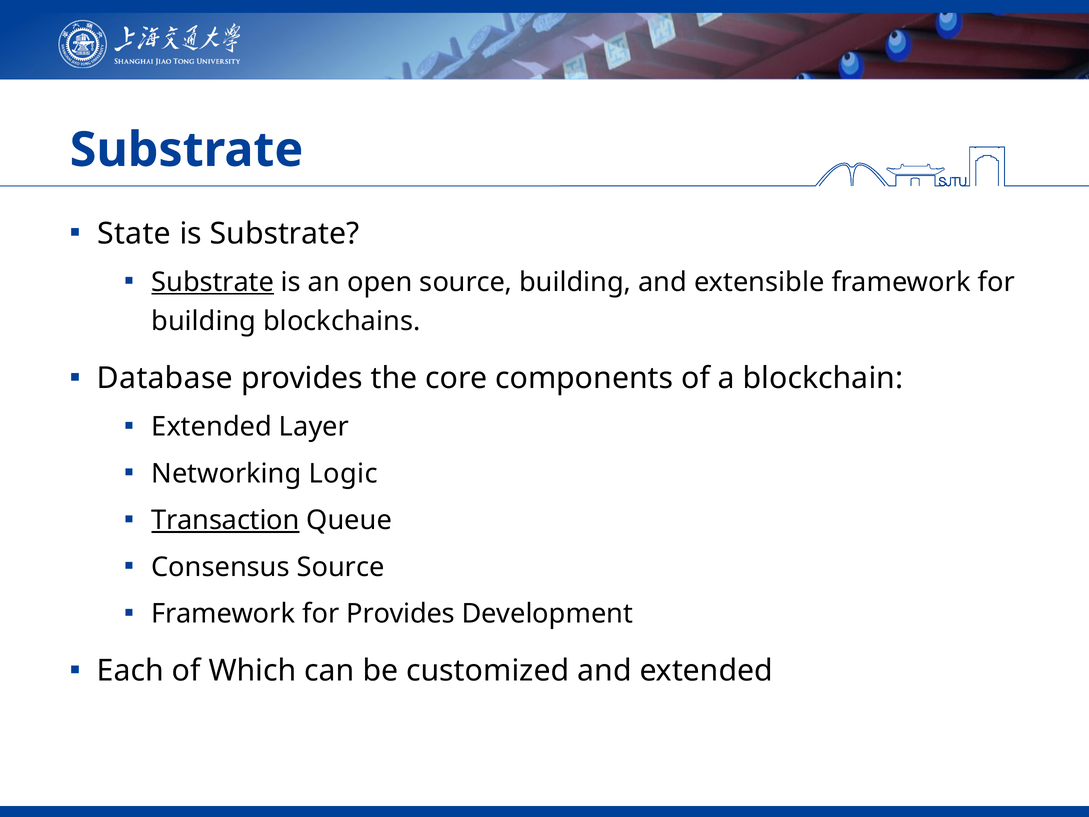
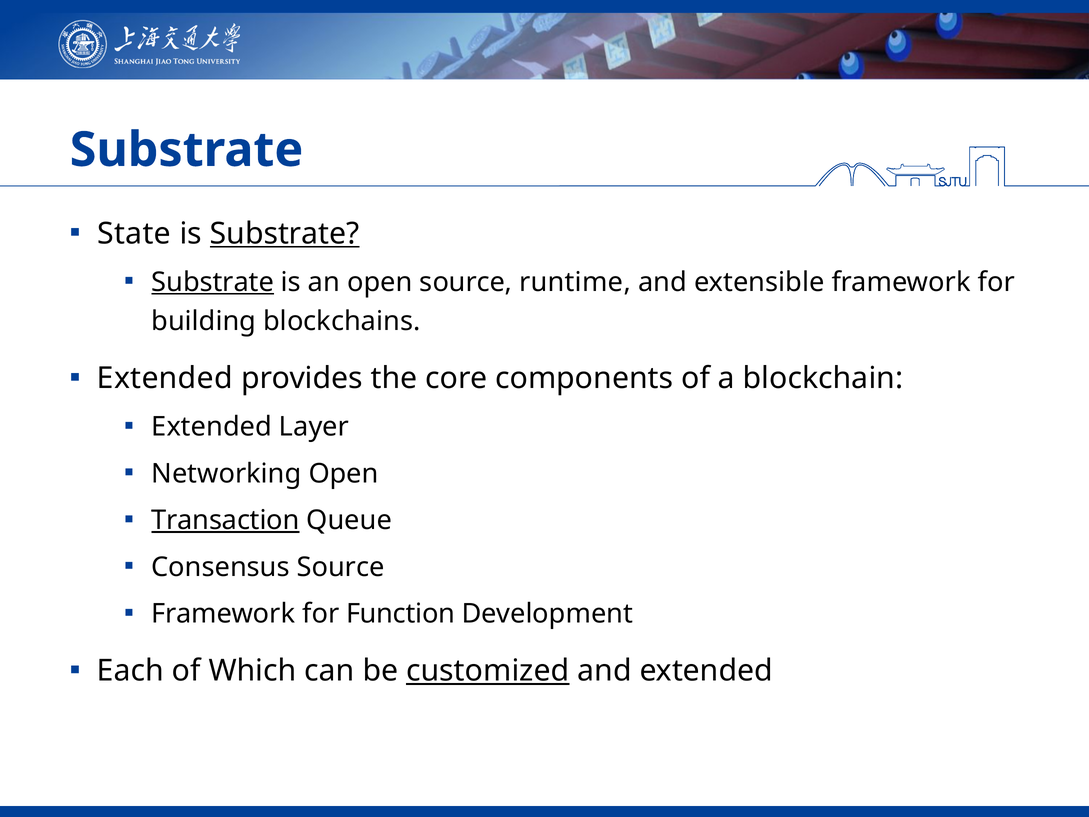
Substrate underline: none -> present (285, 234)
source building: building -> runtime (575, 282)
Database: Database -> Extended (165, 378)
Networking Logic: Logic -> Open (343, 473)
for Provides: Provides -> Function (401, 614)
customized underline: none -> present (488, 671)
